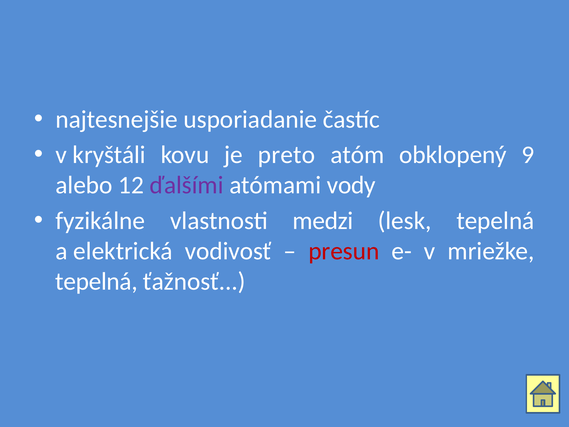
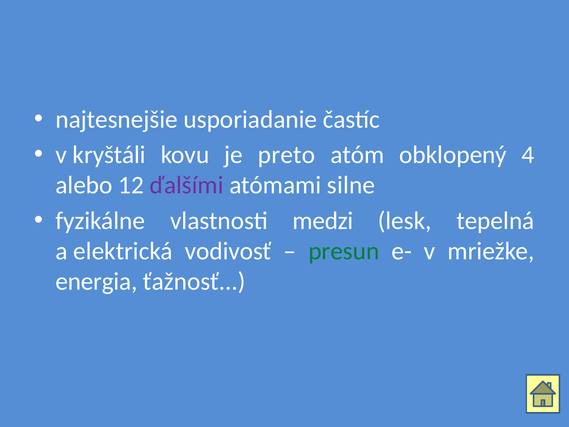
9: 9 -> 4 (528, 155)
vody: vody -> silne (351, 185)
presun colour: red -> green (344, 251)
tepelná: tepelná -> energia (96, 281)
